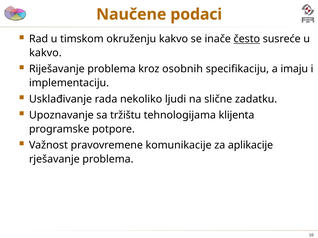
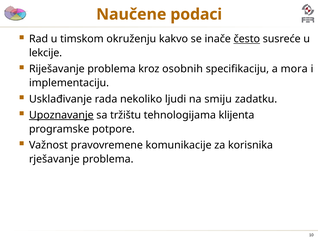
kakvo: kakvo -> lekcije (46, 53)
imaju: imaju -> mora (294, 69)
slične: slične -> smiju (218, 99)
Upoznavanje underline: none -> present (61, 115)
aplikacije: aplikacije -> korisnika (250, 145)
